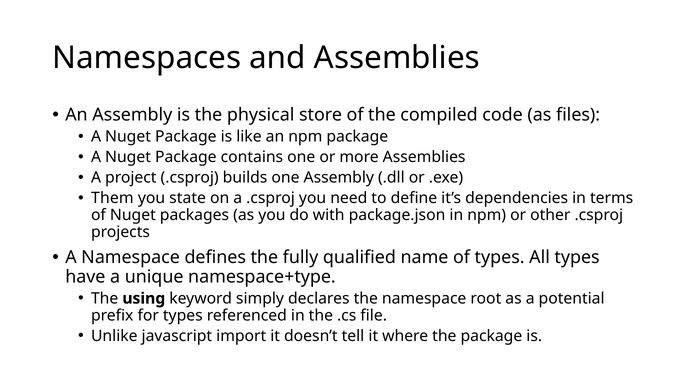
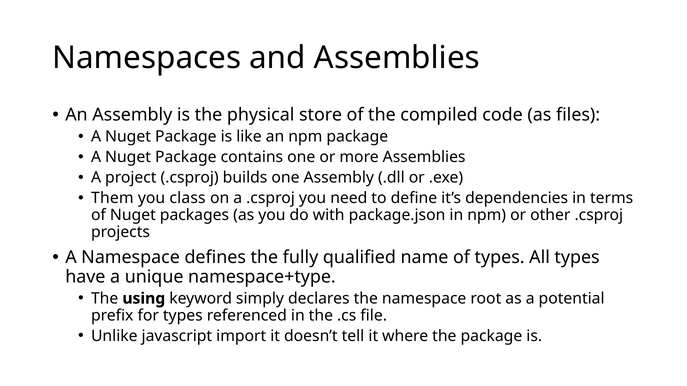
state: state -> class (188, 198)
